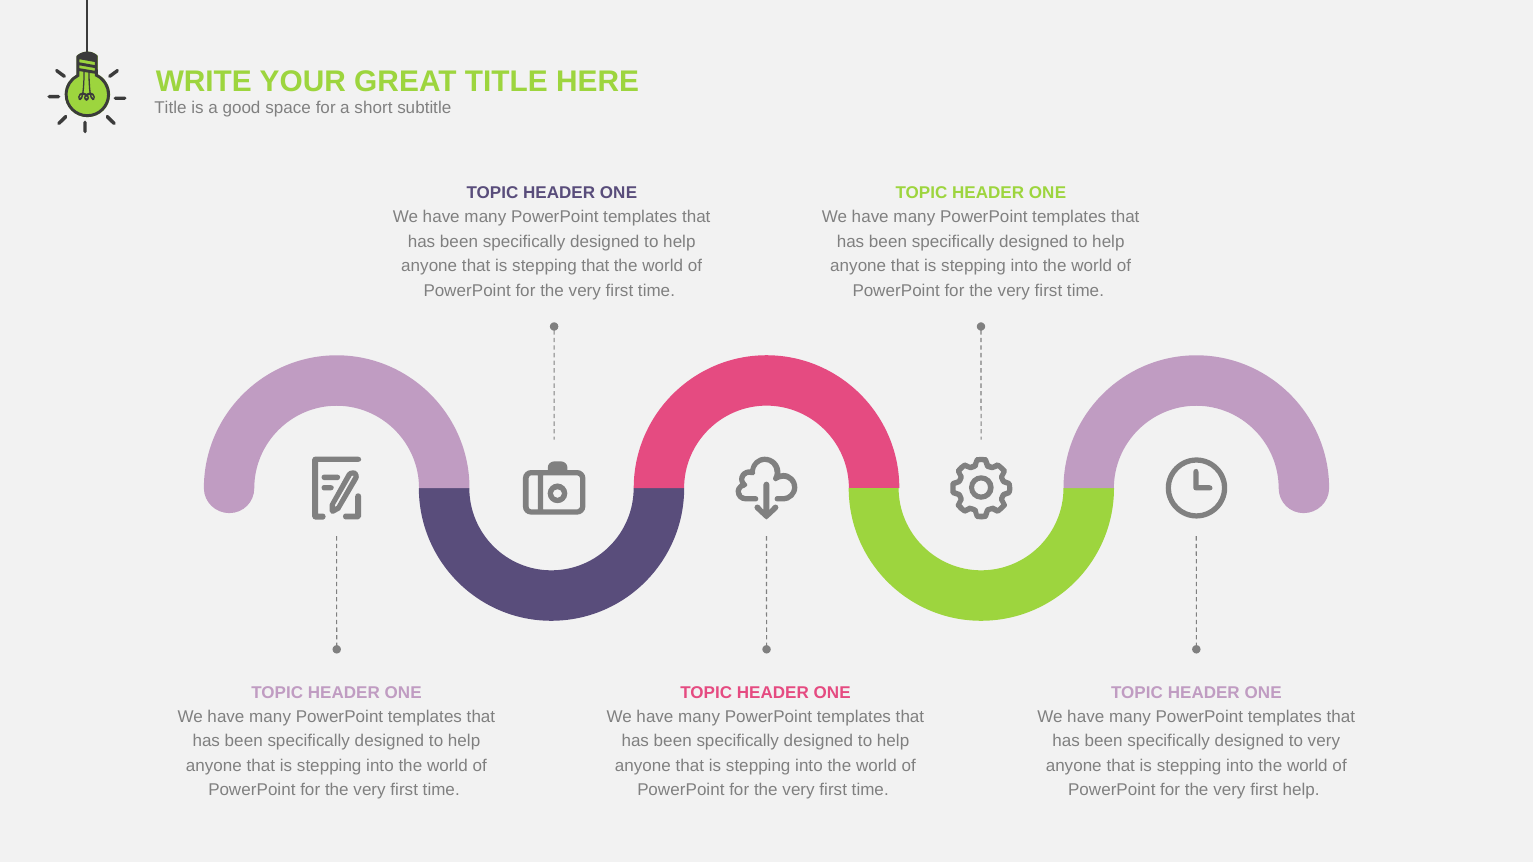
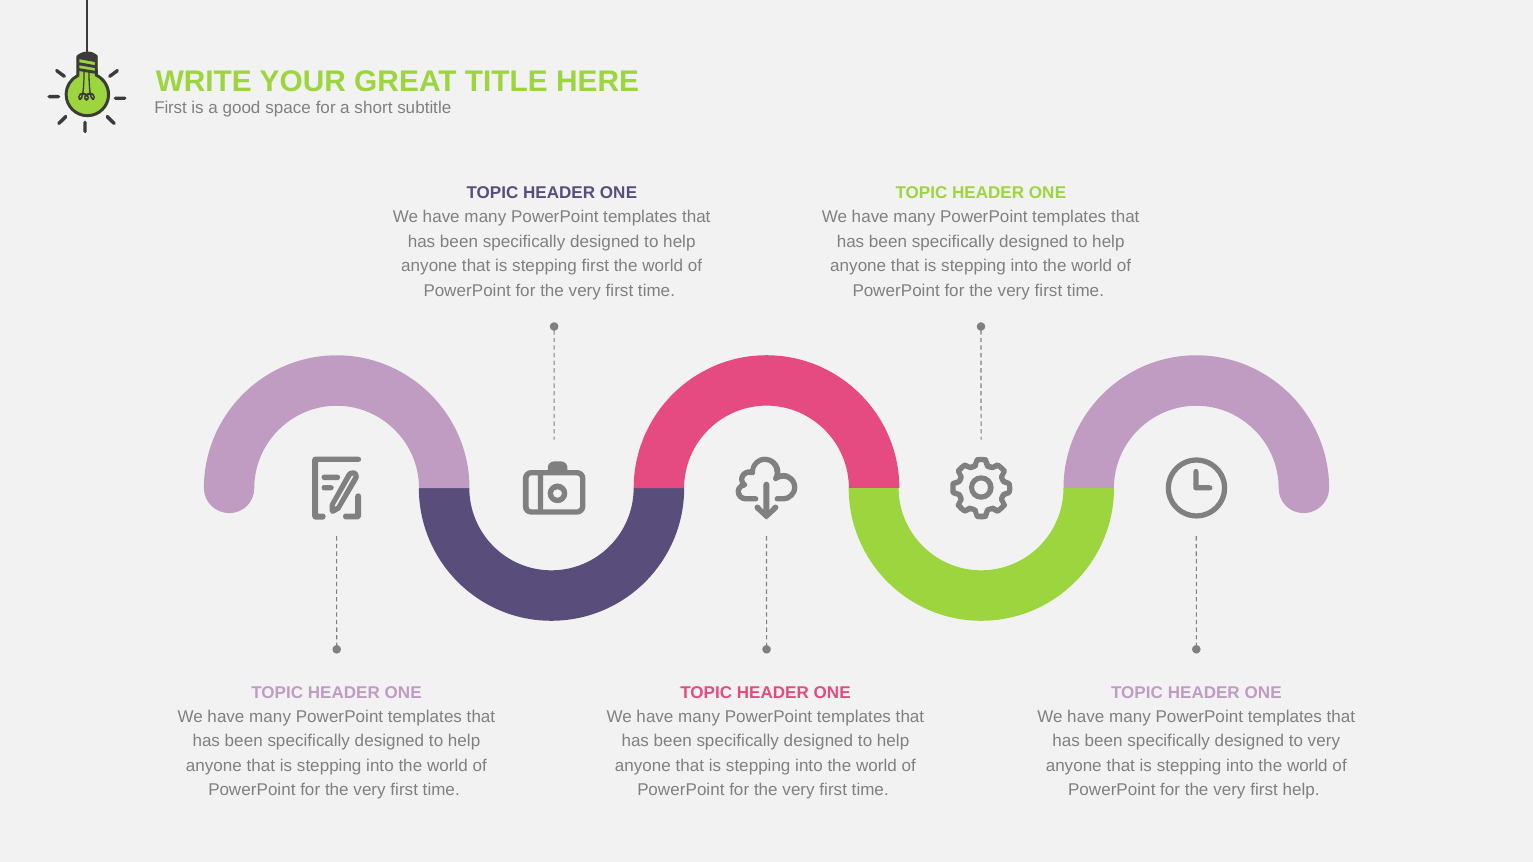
Title: Title -> First (171, 108)
stepping that: that -> first (595, 266)
